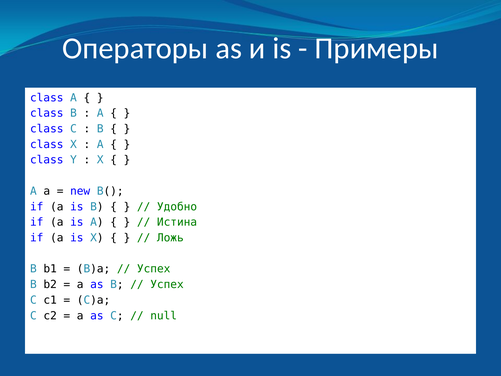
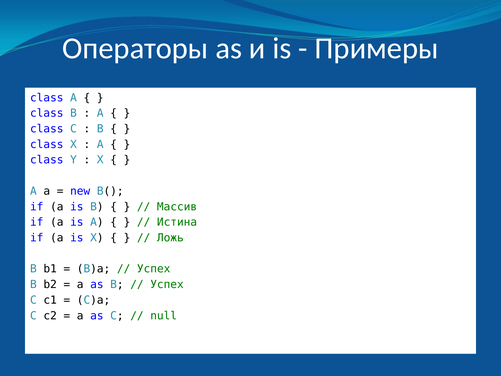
Удобно: Удобно -> Массив (177, 207)
